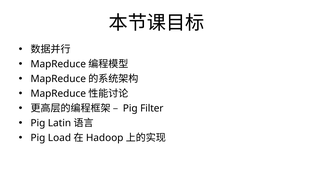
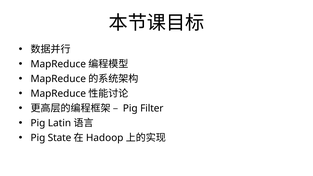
Load: Load -> State (60, 138)
